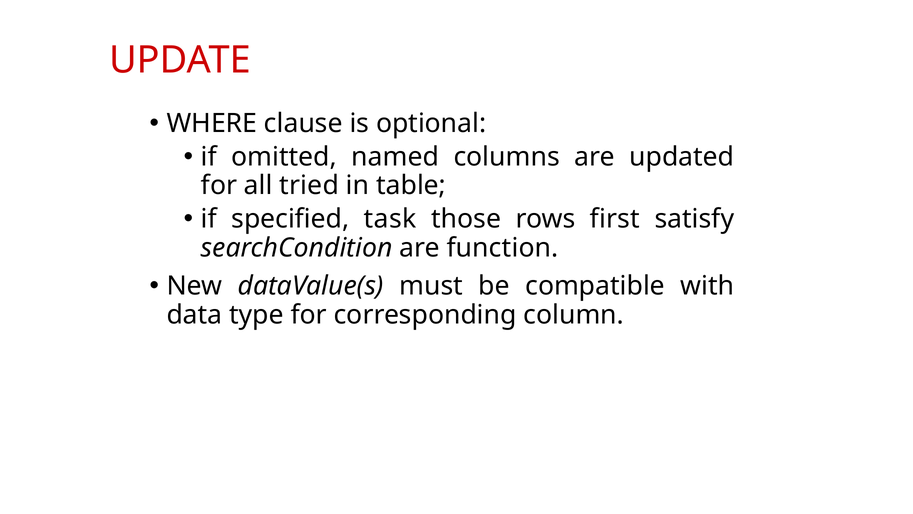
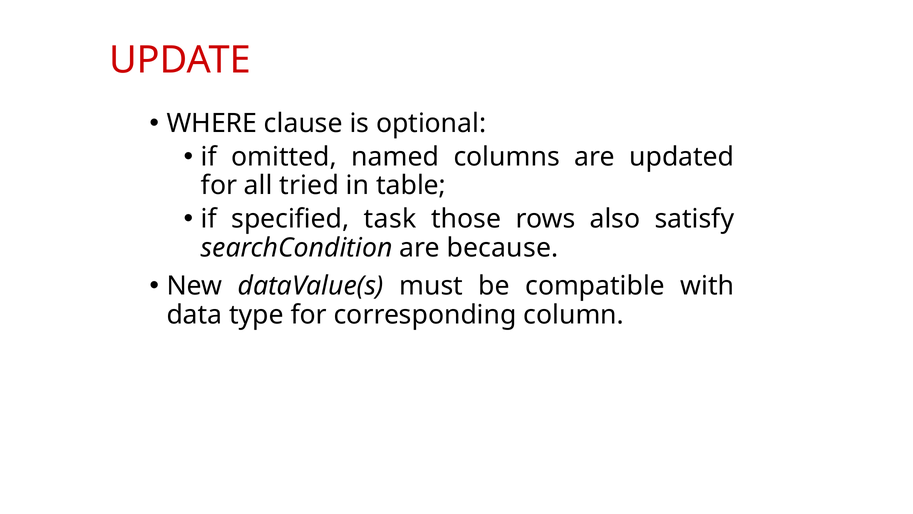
first: first -> also (615, 219)
function: function -> because (502, 248)
